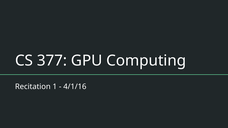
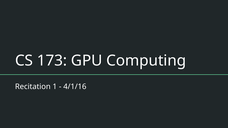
377: 377 -> 173 (52, 61)
